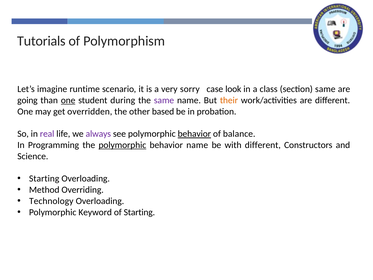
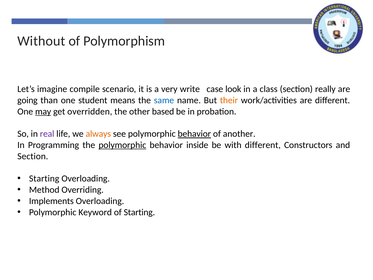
Tutorials: Tutorials -> Without (41, 41)
runtime: runtime -> compile (85, 89)
sorry: sorry -> write (190, 89)
section same: same -> really (325, 89)
one underline: present -> none (68, 100)
during: during -> means (123, 100)
same colour: purple -> blue (164, 100)
may underline: none -> present (43, 111)
always colour: purple -> orange (98, 134)
balance: balance -> another (239, 134)
behavior name: name -> inside (197, 145)
Science: Science -> Section (33, 156)
Technology: Technology -> Implements (51, 201)
